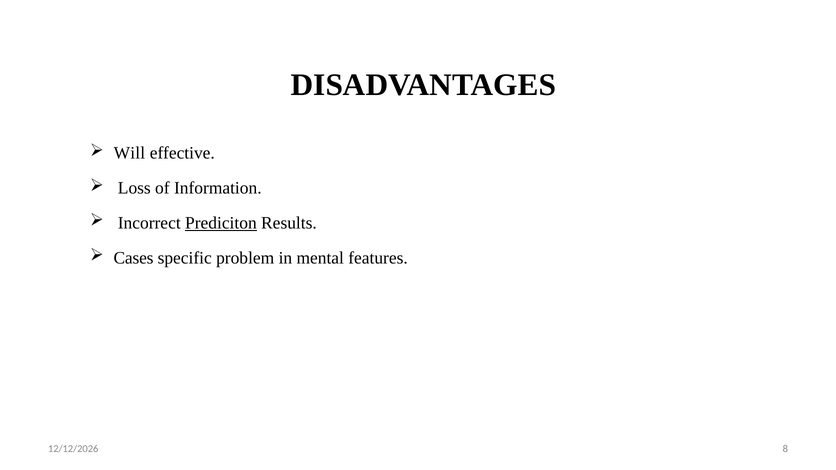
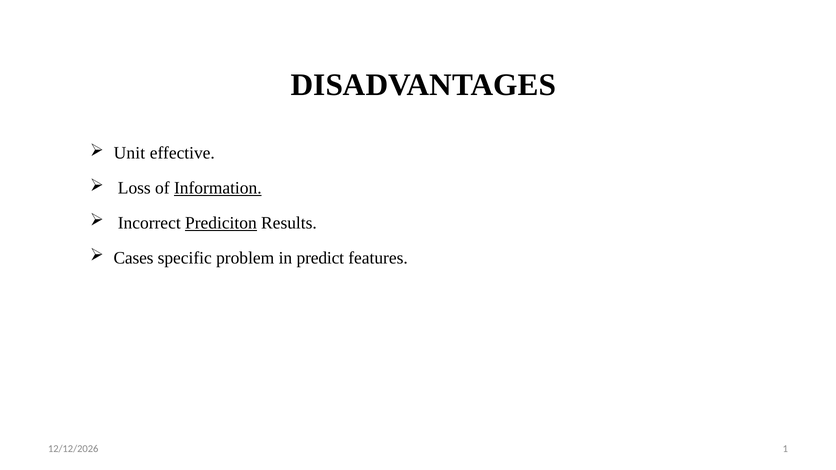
Will: Will -> Unit (129, 153)
Information underline: none -> present (218, 188)
mental: mental -> predict (320, 258)
8: 8 -> 1 (785, 449)
